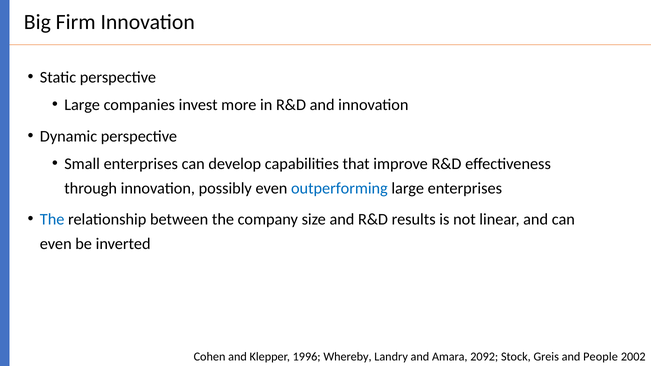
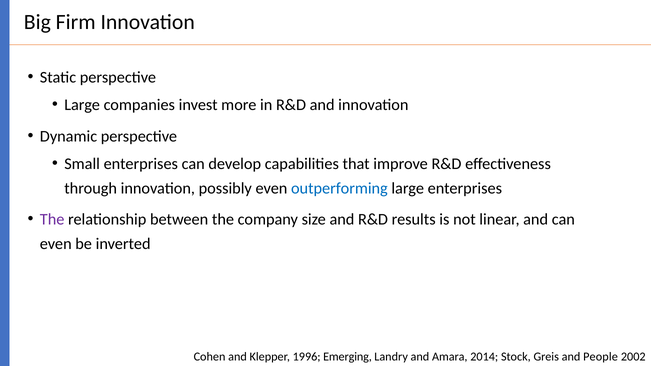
The colour: blue -> purple (52, 220)
Whereby: Whereby -> Emerging (348, 357)
2092: 2092 -> 2014 (484, 357)
